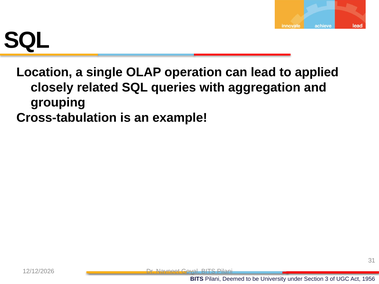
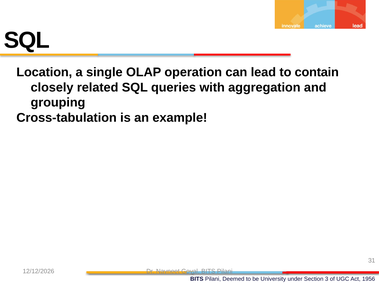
applied: applied -> contain (317, 72)
